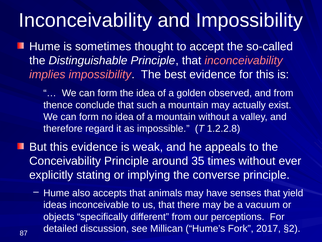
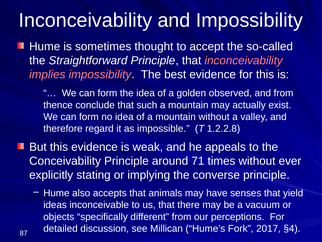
Distinguishable: Distinguishable -> Straightforward (88, 60)
35: 35 -> 71 (198, 161)
§2: §2 -> §4 (292, 228)
